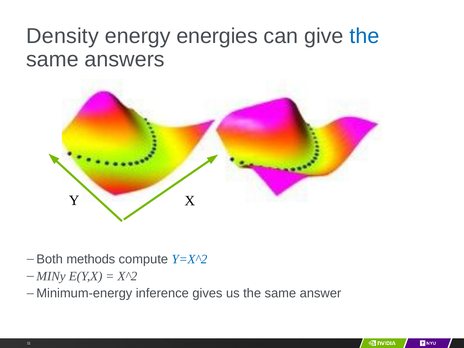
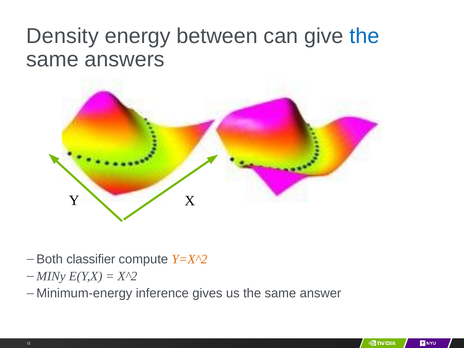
energies: energies -> between (217, 36)
methods: methods -> classifier (91, 259)
Y=X^2 colour: blue -> orange (189, 259)
